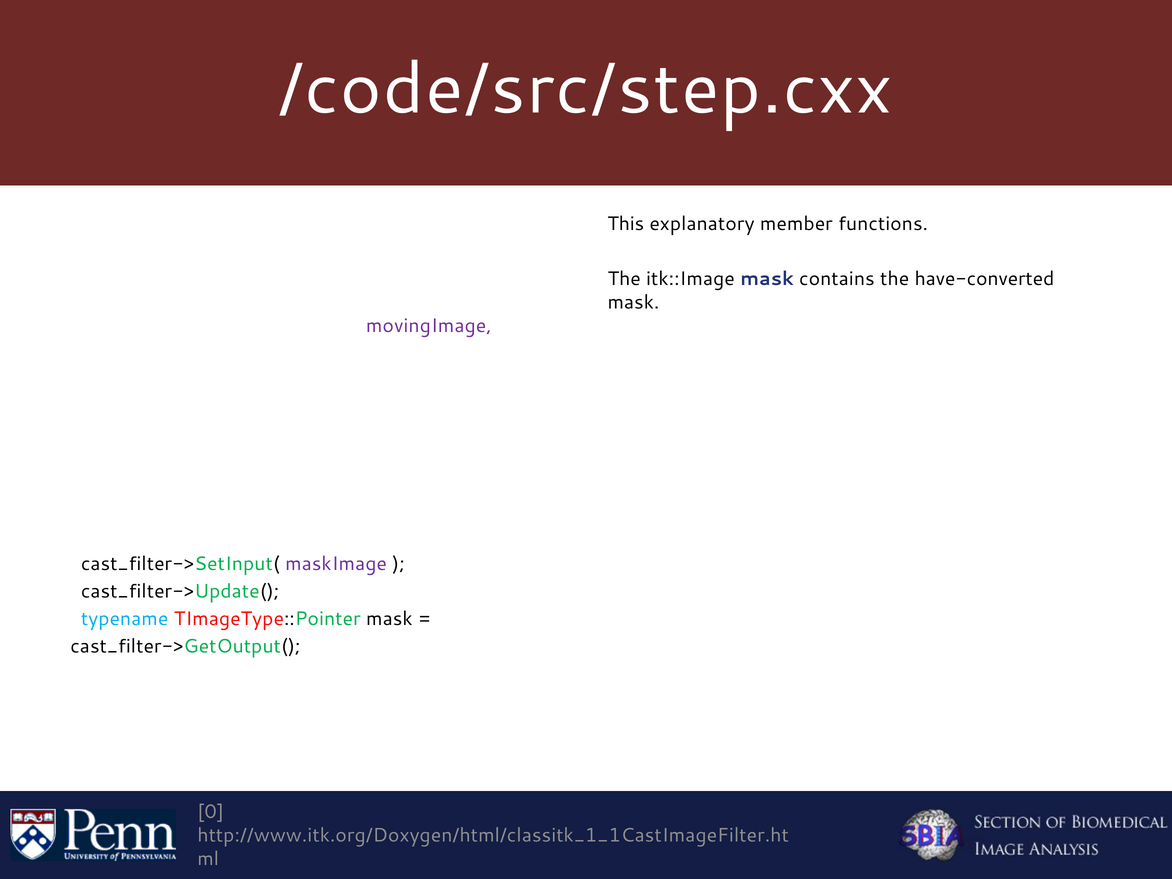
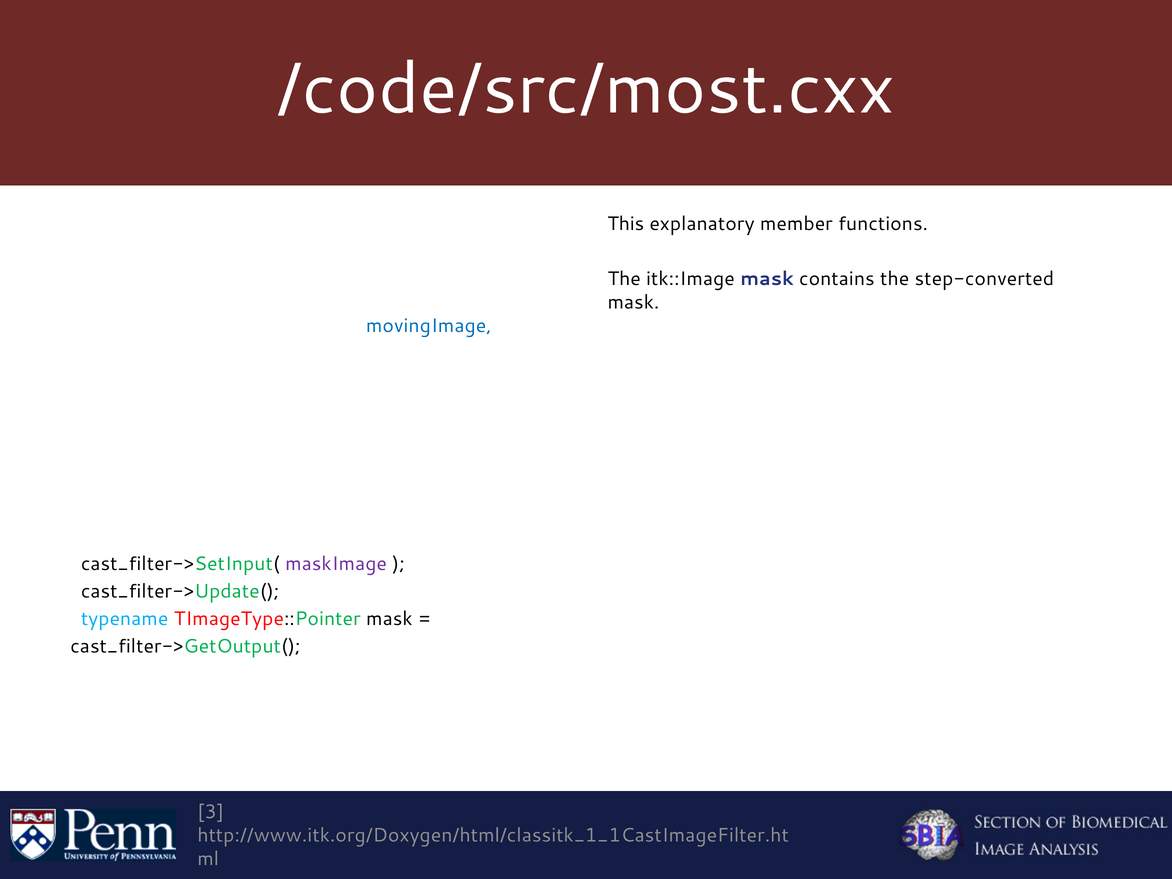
/code/src/step.cxx: /code/src/step.cxx -> /code/src/most.cxx (586, 89)
have-converted: have-converted -> step-converted (984, 279)
movingImage colour: purple -> blue (429, 326)
0: 0 -> 3 (211, 812)
